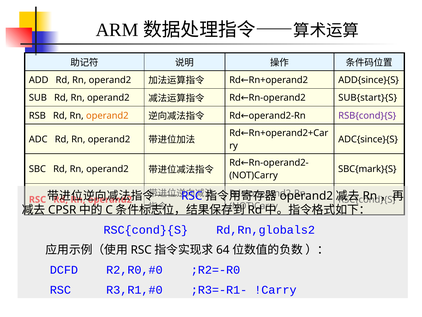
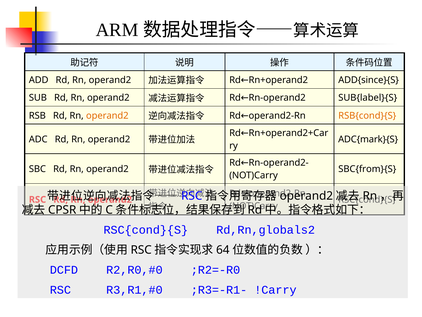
SUB{start}{S: SUB{start}{S -> SUB{label}{S (368, 98)
RSB{cond}{S colour: purple -> orange (367, 115)
ADC{since}{S: ADC{since}{S -> ADC{mark}{S (368, 139)
SBC{mark}{S: SBC{mark}{S -> SBC{from}{S (367, 169)
